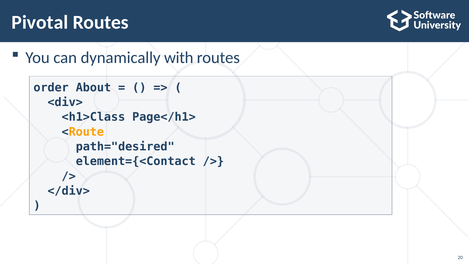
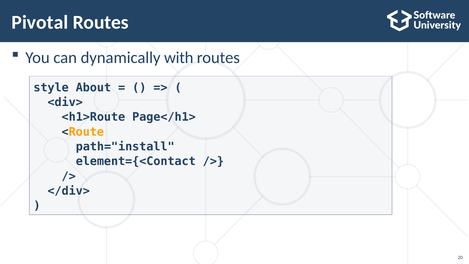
order: order -> style (51, 88)
<h1>Class: <h1>Class -> <h1>Route (93, 117)
path="desired: path="desired -> path="install (125, 147)
